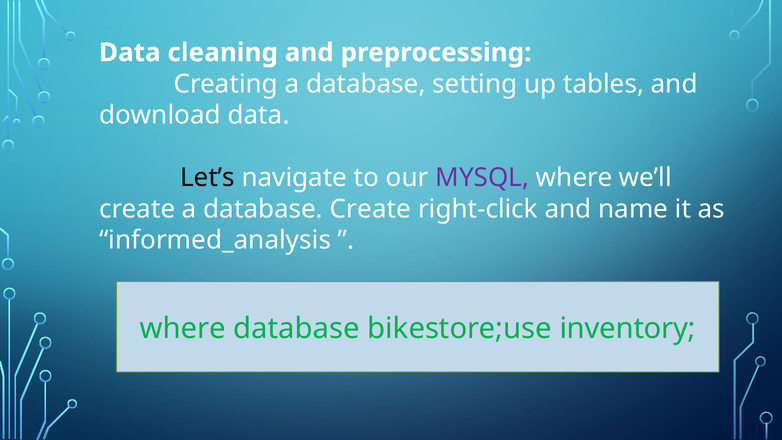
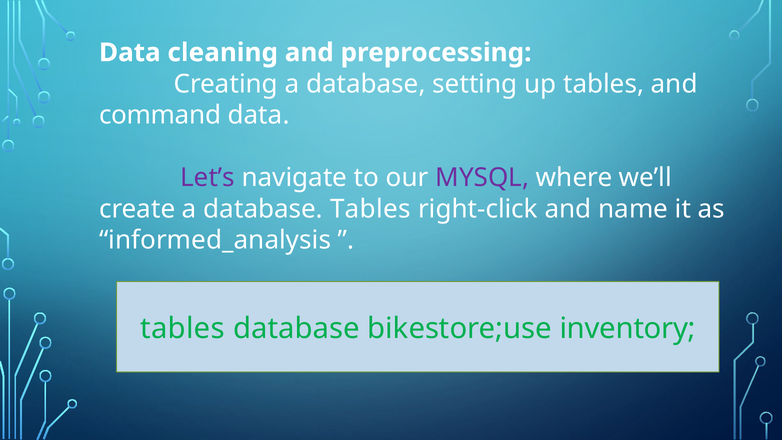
download: download -> command (160, 115)
Let’s colour: black -> purple (208, 178)
database Create: Create -> Tables (370, 209)
where: where -> tables (183, 329)
